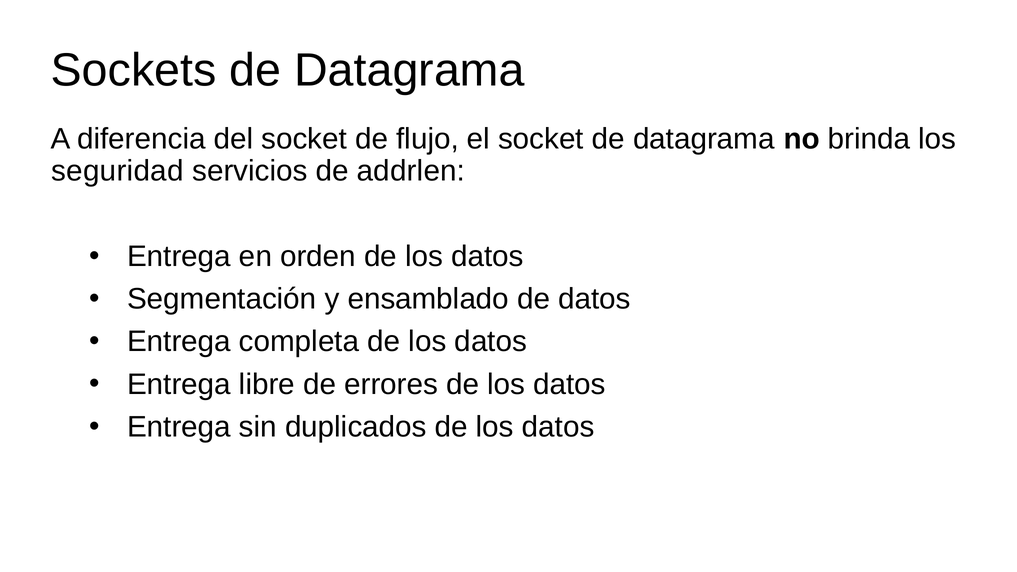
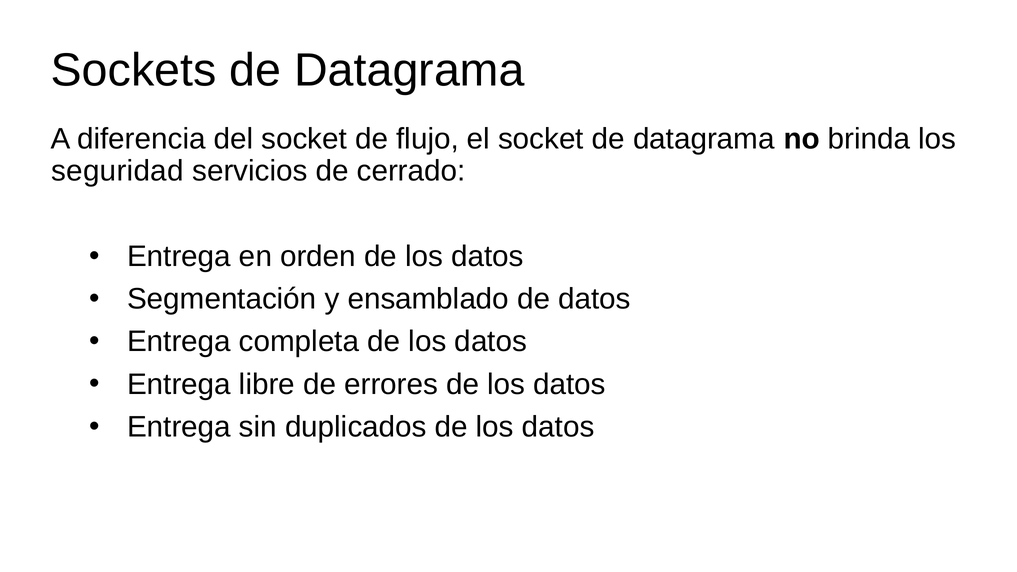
addrlen: addrlen -> cerrado (411, 171)
